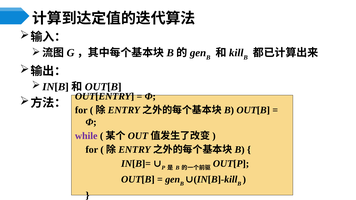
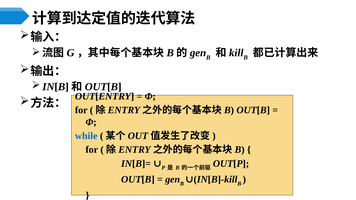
while colour: purple -> blue (86, 136)
